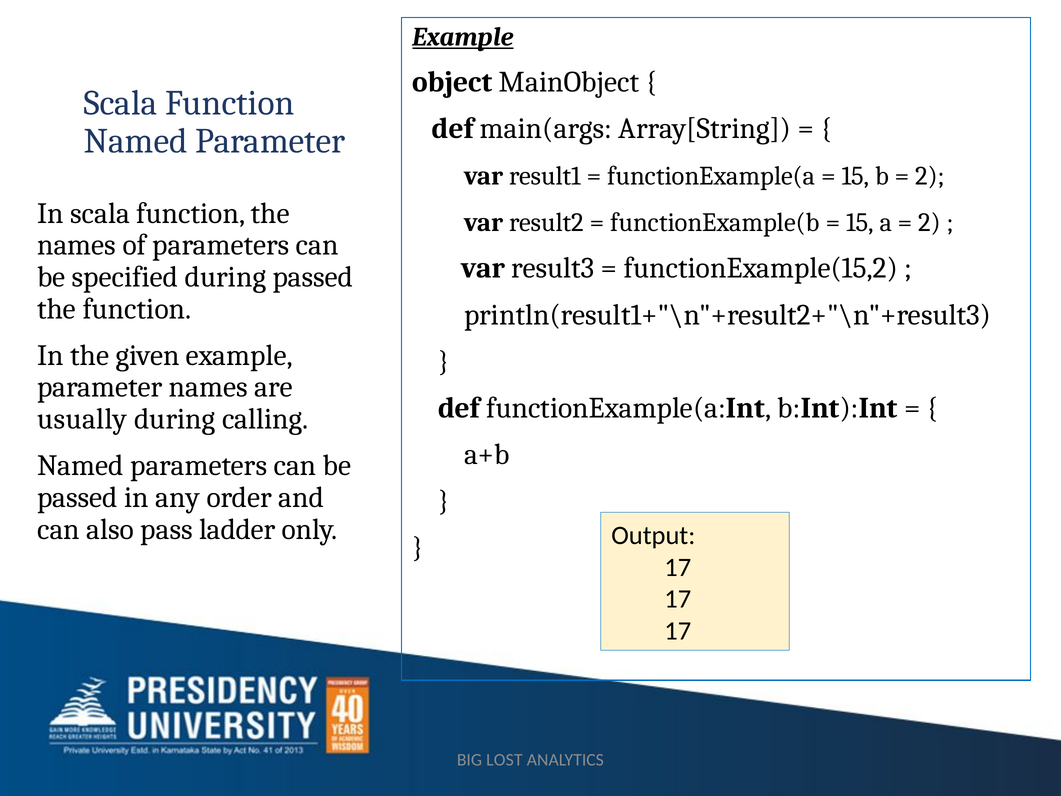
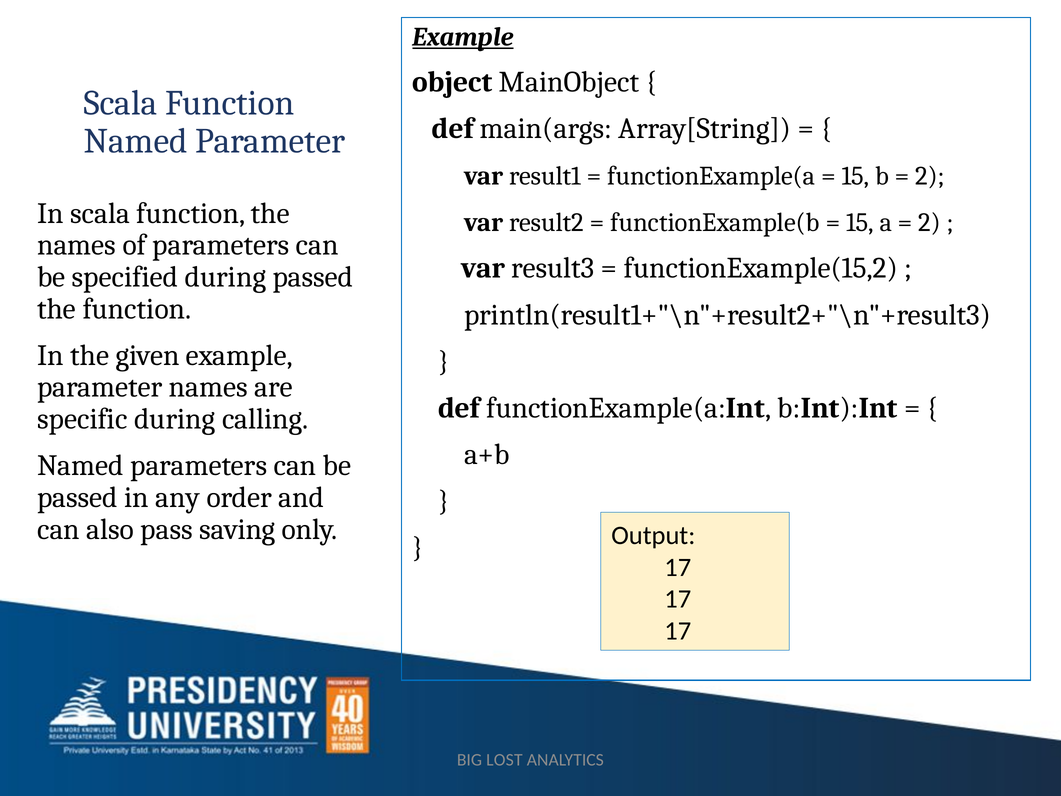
usually: usually -> specific (82, 419)
ladder: ladder -> saving (237, 529)
